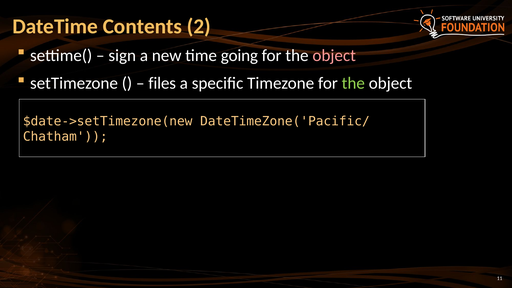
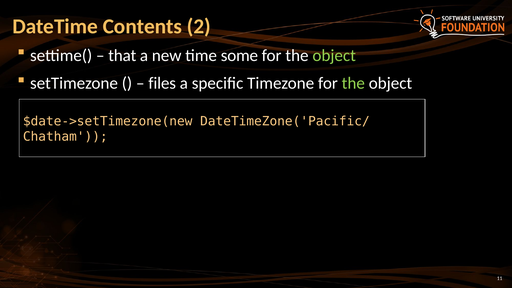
sign: sign -> that (122, 55)
going: going -> some (239, 55)
object colour: pink -> light green (334, 55)
